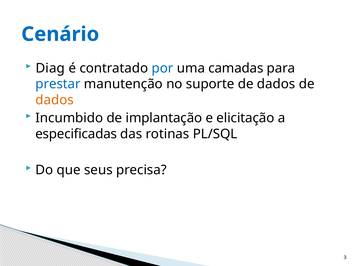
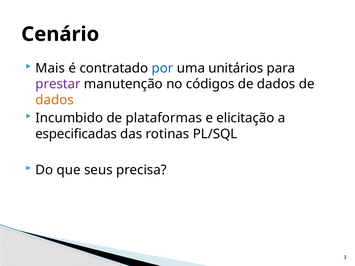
Cenário colour: blue -> black (60, 34)
Diag: Diag -> Mais (50, 68)
camadas: camadas -> unitários (236, 68)
prestar colour: blue -> purple (58, 84)
suporte: suporte -> códigos (210, 84)
implantação: implantação -> plataformas (164, 118)
